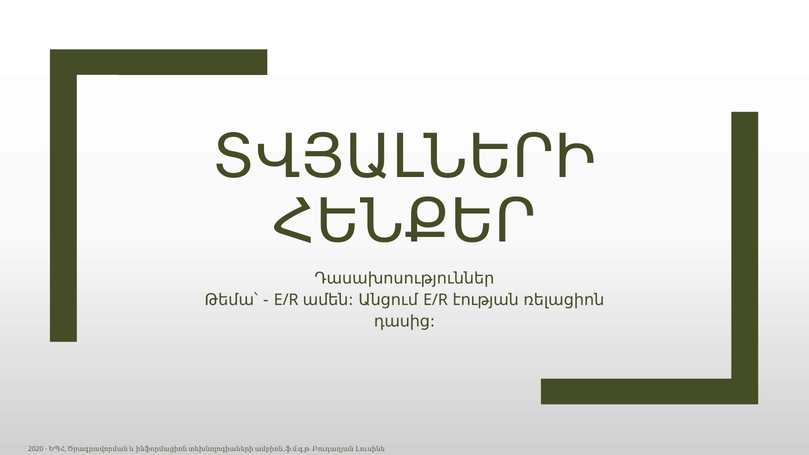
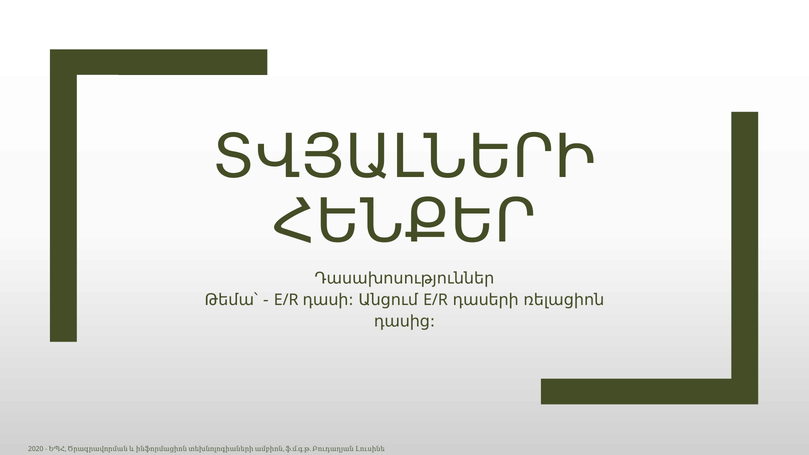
ամեն: ամեն -> դասի (328, 300)
էության: էության -> դասերի (486, 300)
